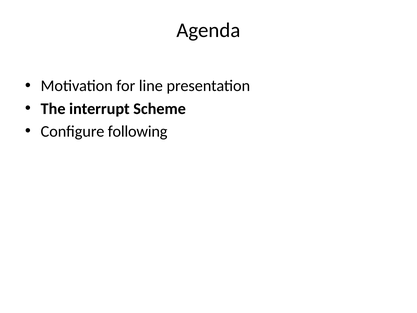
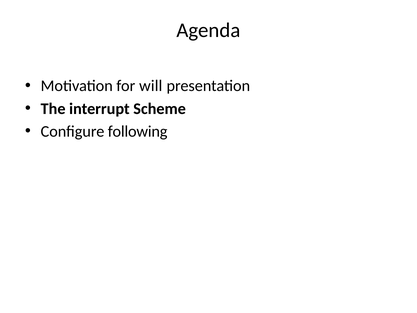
line: line -> will (151, 86)
